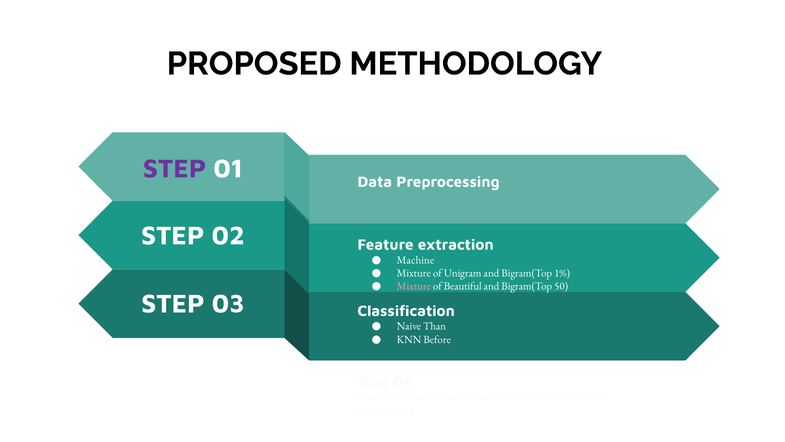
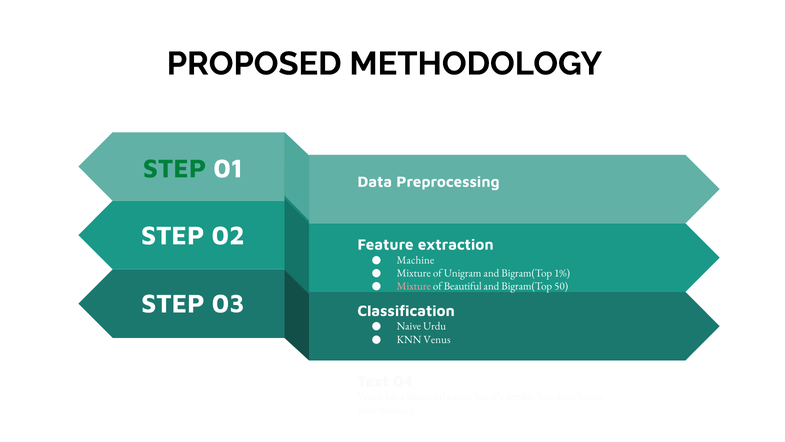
STEP colour: purple -> green (175, 169)
Naive Than: Than -> Urdu (435, 326)
KNN Before: Before -> Venus (437, 339)
